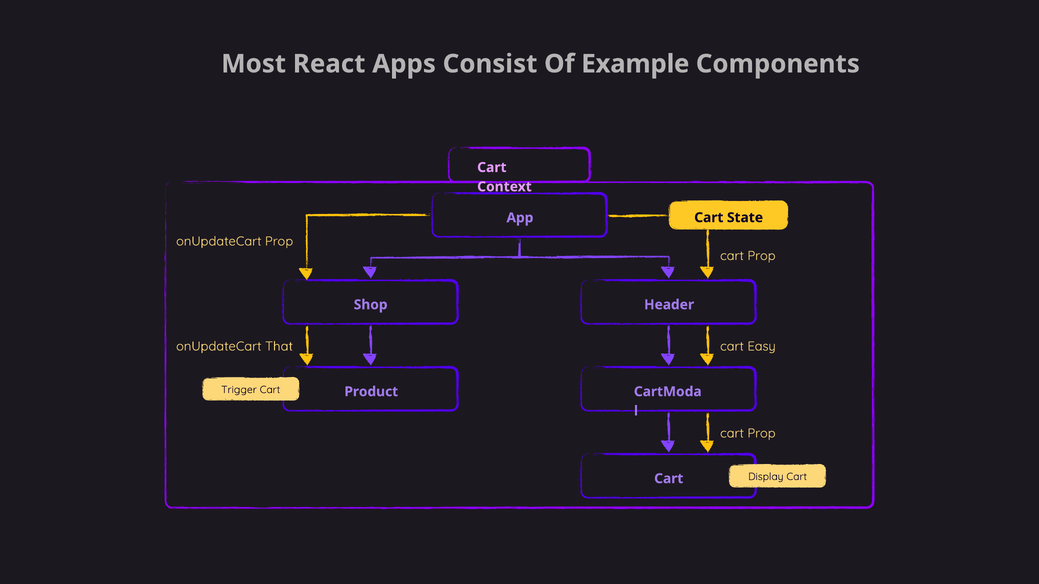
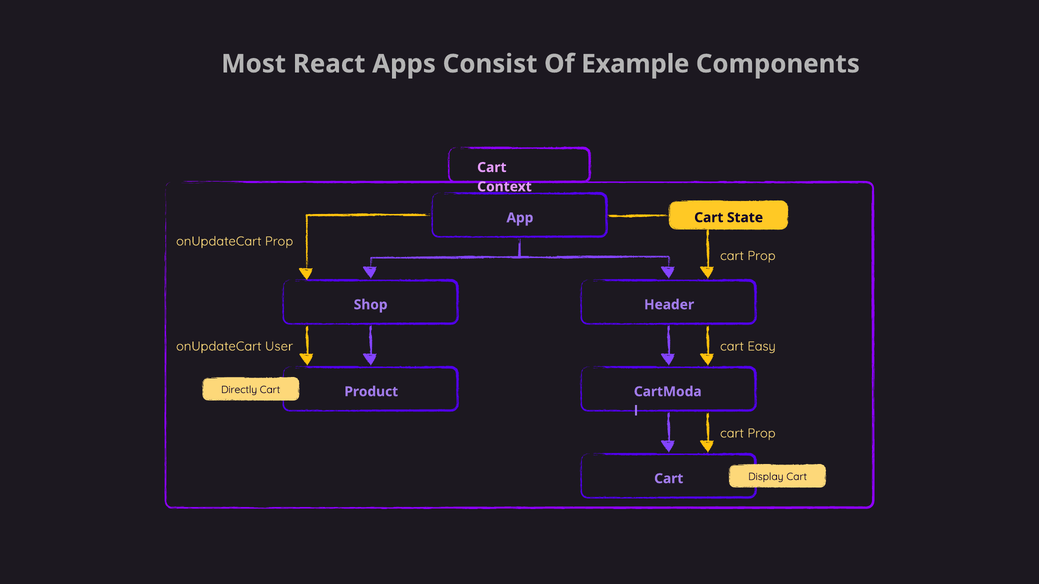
That: That -> User (279, 347)
Trigger: Trigger -> Directly (239, 390)
